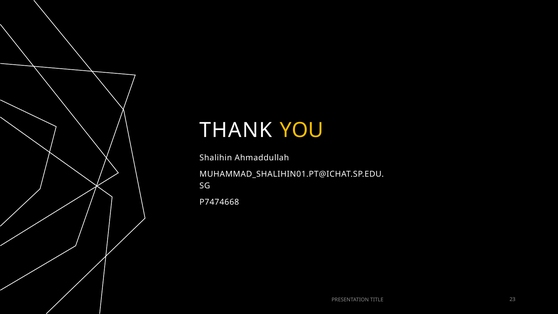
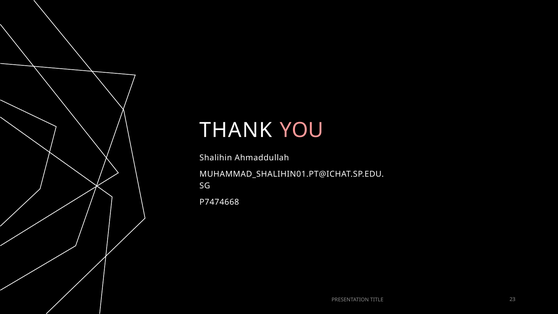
YOU colour: yellow -> pink (302, 130)
